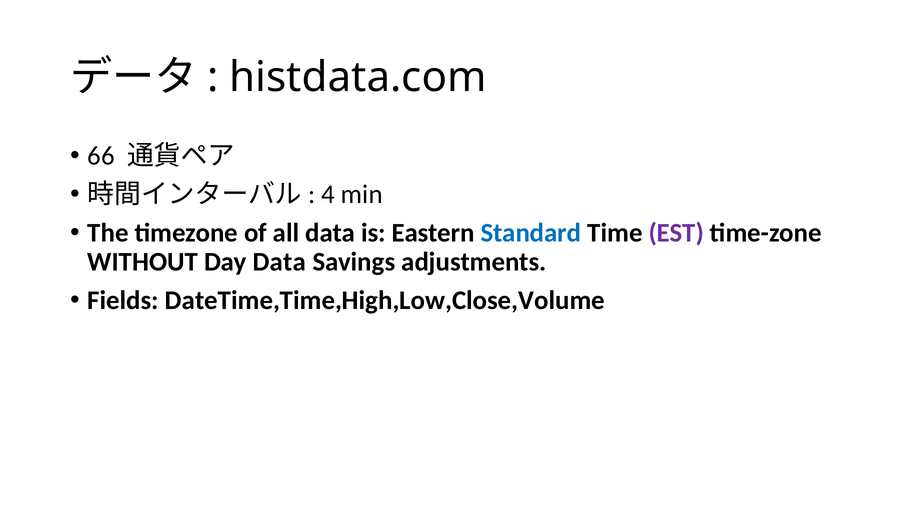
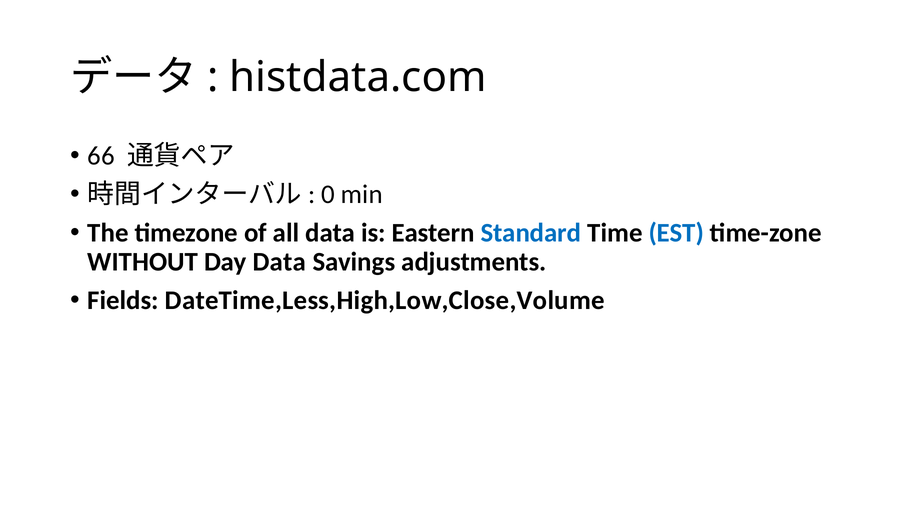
4: 4 -> 0 (328, 194)
EST colour: purple -> blue (676, 233)
DateTime,Time,High,Low,Close,Volume: DateTime,Time,High,Low,Close,Volume -> DateTime,Less,High,Low,Close,Volume (385, 301)
